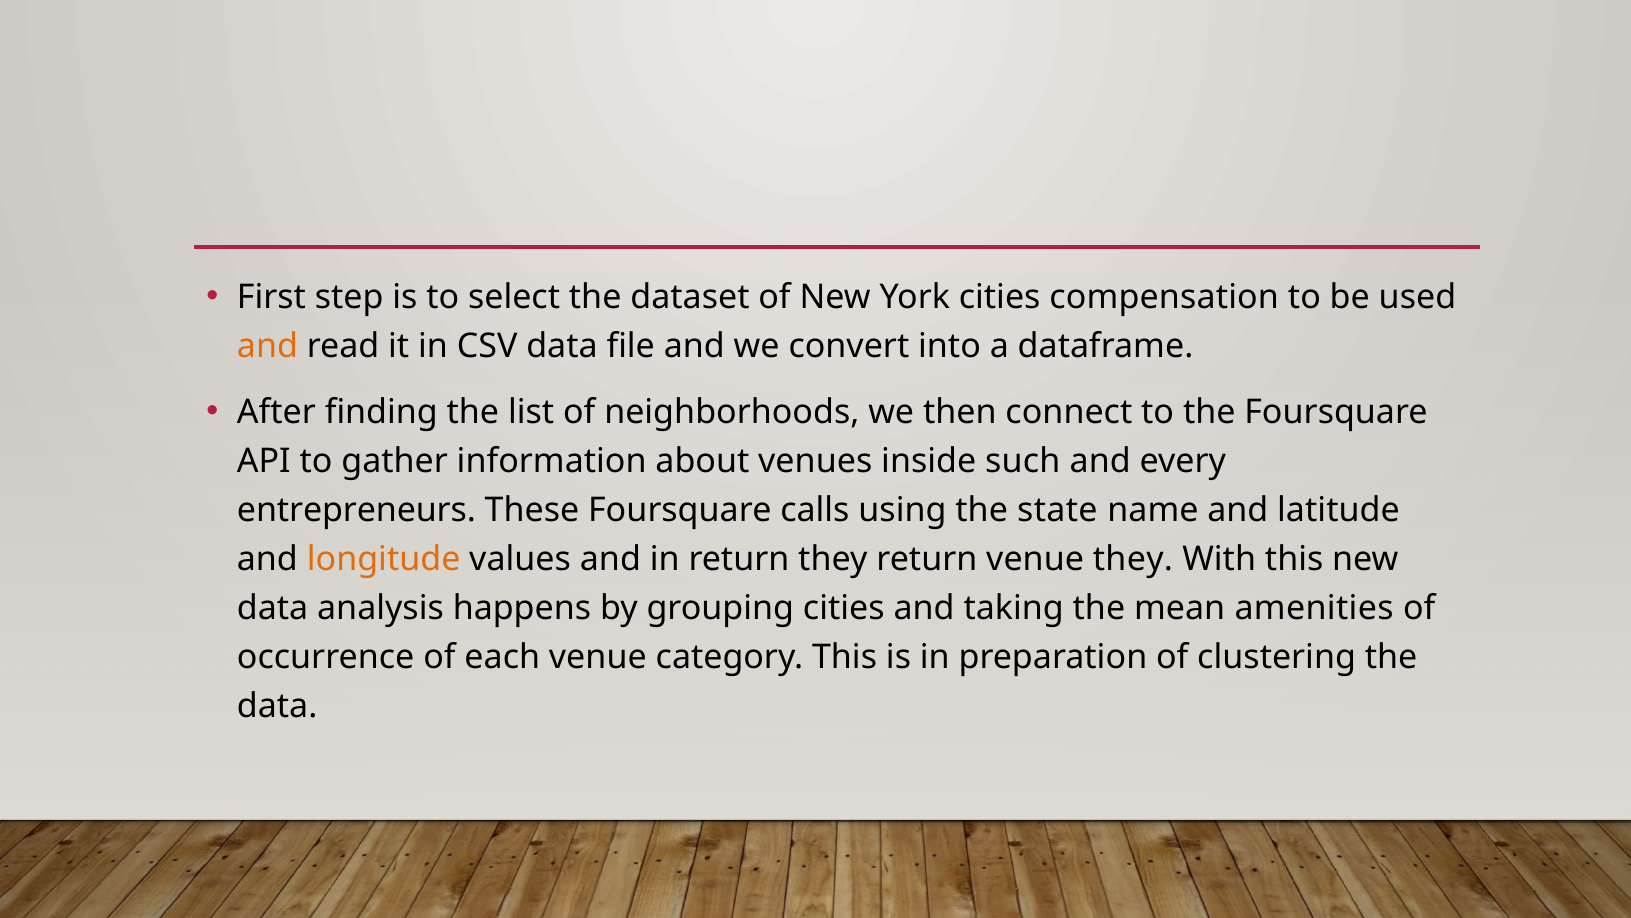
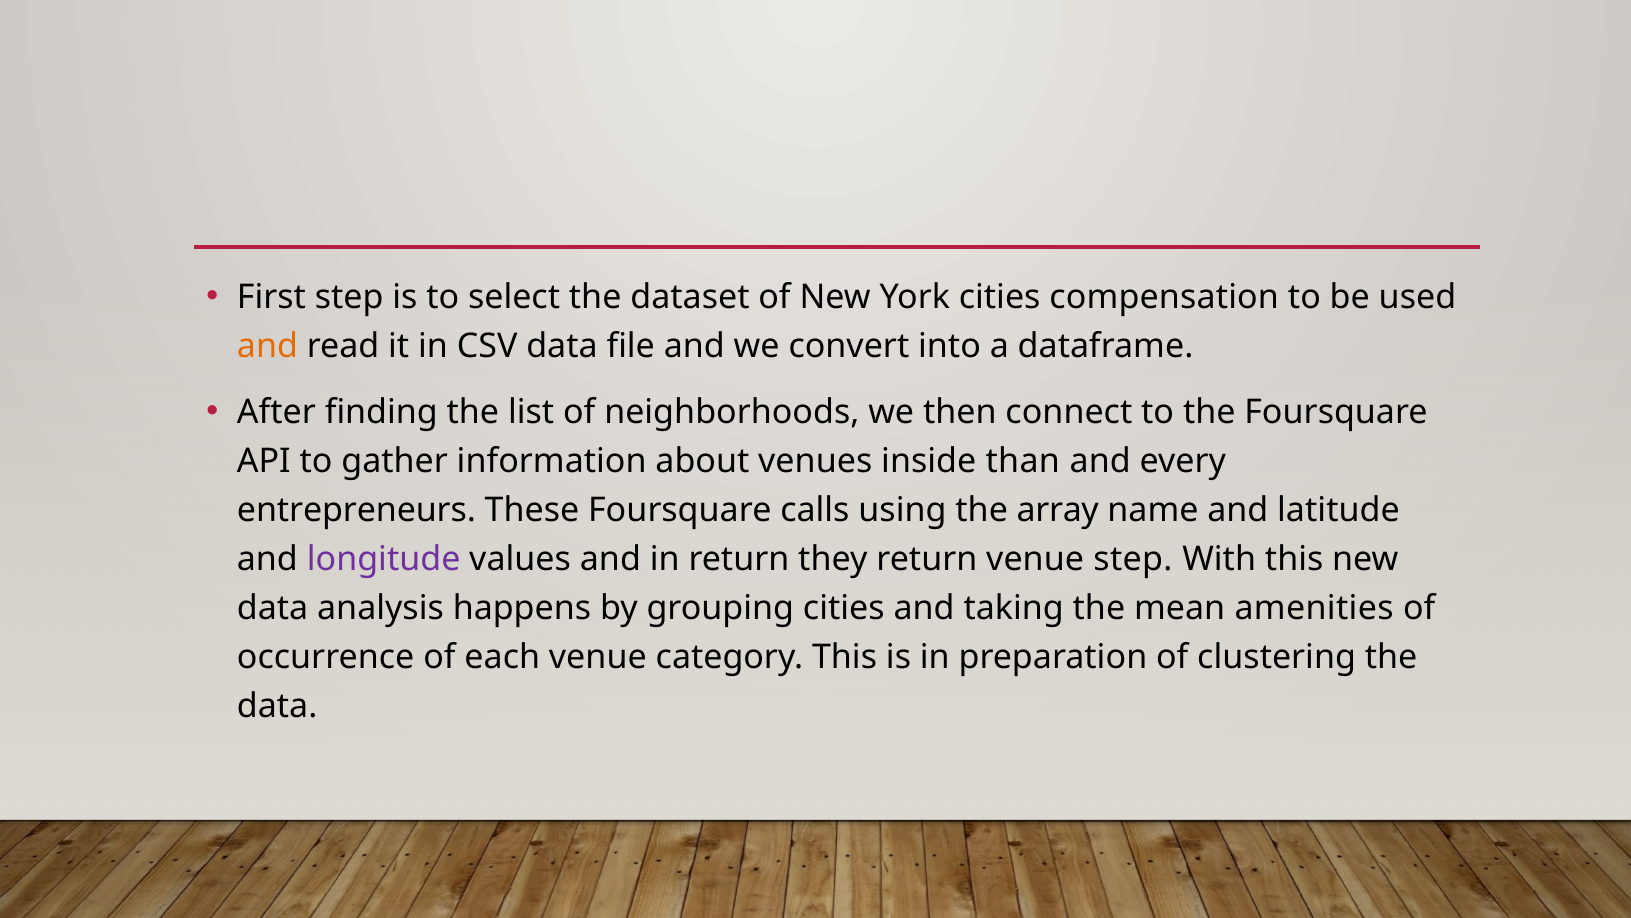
such: such -> than (1023, 461)
state: state -> array (1058, 510)
longitude colour: orange -> purple (384, 559)
venue they: they -> step (1133, 559)
